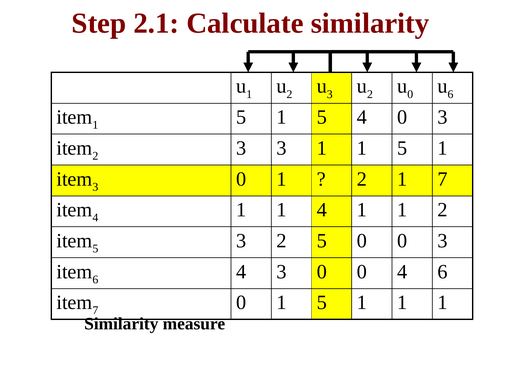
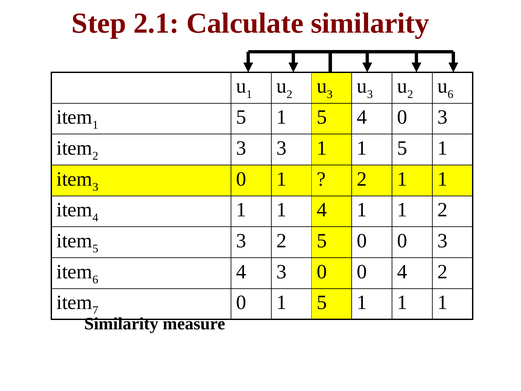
2: 2 -> 3 (370, 94)
0: 0 -> 2 (410, 94)
2 1 7: 7 -> 1 (443, 179)
4 6: 6 -> 2 (443, 271)
